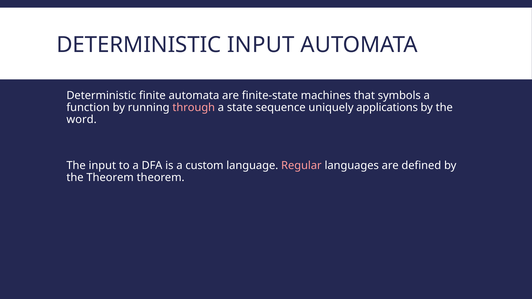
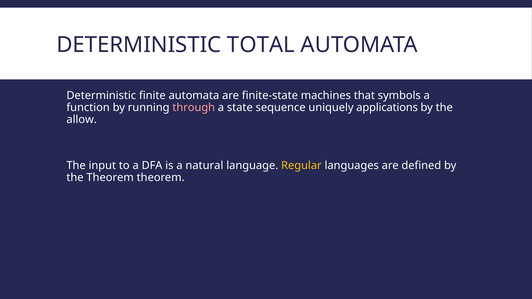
DETERMINISTIC INPUT: INPUT -> TOTAL (261, 45)
word: word -> allow (82, 120)
custom: custom -> natural (204, 166)
Regular colour: pink -> yellow (301, 166)
